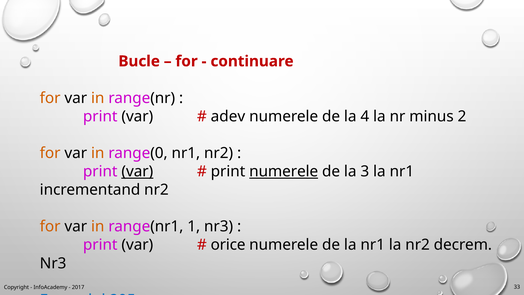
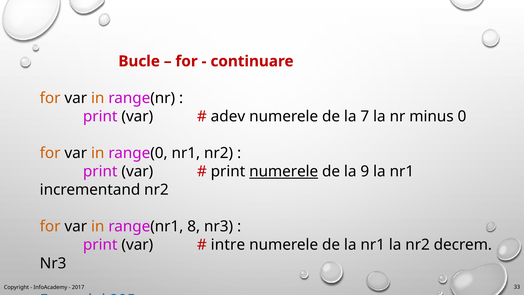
4: 4 -> 7 (365, 116)
2: 2 -> 0 (462, 116)
var underline: present -> none (137, 171)
3: 3 -> 9 (365, 171)
1: 1 -> 8 (194, 226)
orice: orice -> intre (228, 245)
